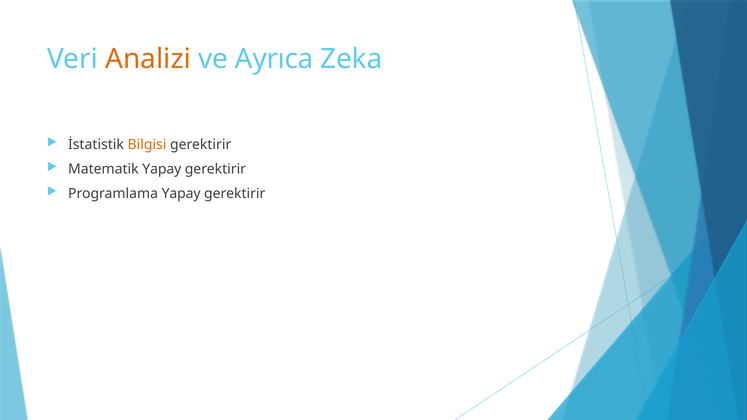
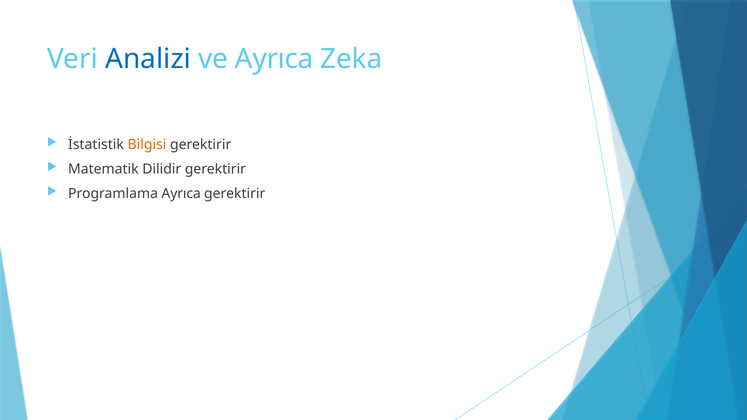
Analizi colour: orange -> blue (148, 59)
Matematik Yapay: Yapay -> Dilidir (162, 169)
Programlama Yapay: Yapay -> Ayrıca (181, 194)
